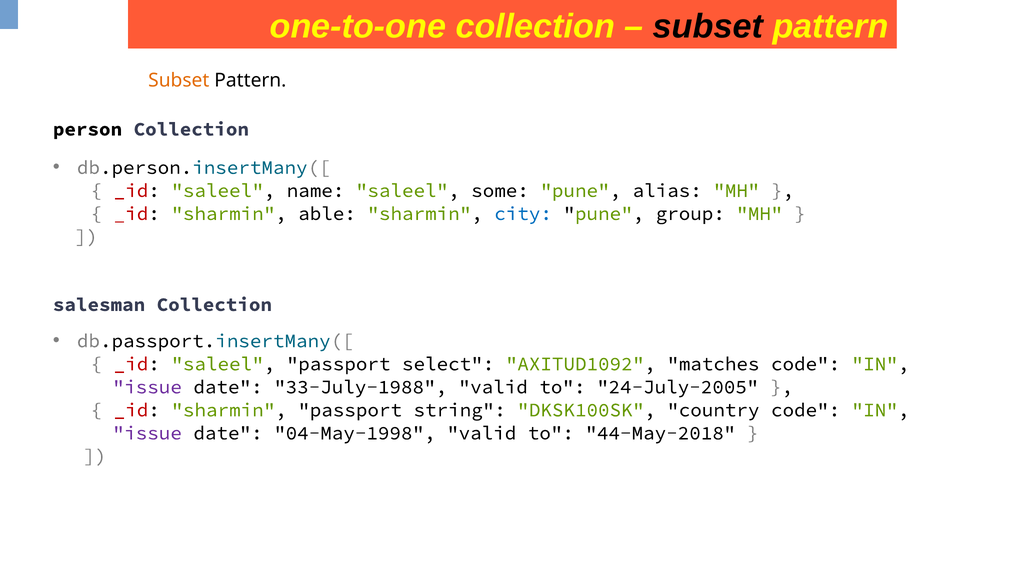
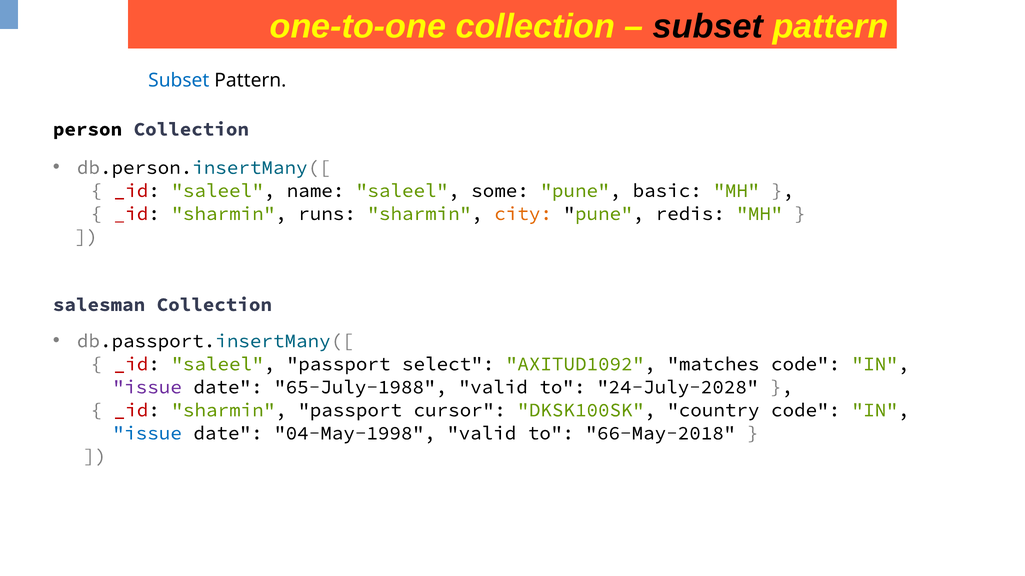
Subset colour: orange -> blue (179, 81)
alias: alias -> basic (667, 191)
able: able -> runs (327, 214)
city colour: blue -> orange (523, 214)
group: group -> redis (690, 214)
33-July-1988: 33-July-1988 -> 65-July-1988 (361, 387)
24-July-2005: 24-July-2005 -> 24-July-2028 (678, 387)
string: string -> cursor (460, 410)
issue colour: purple -> blue (147, 433)
44-May-2018: 44-May-2018 -> 66-May-2018 (660, 433)
